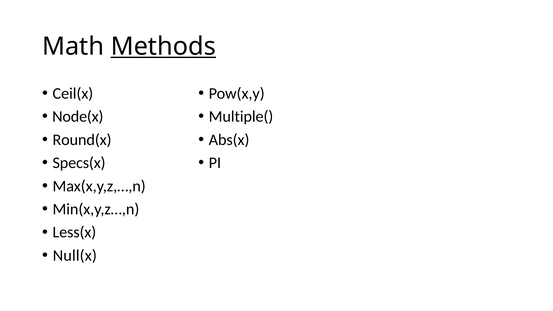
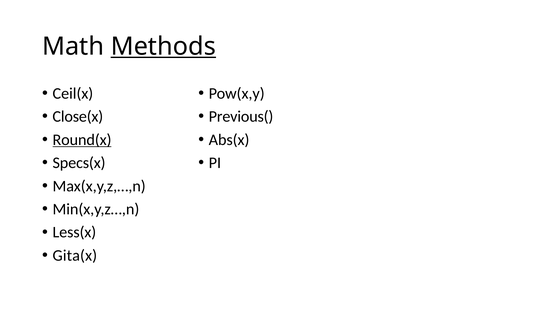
Node(x: Node(x -> Close(x (78, 117)
Multiple(: Multiple( -> Previous( (241, 117)
Round(x underline: none -> present (82, 140)
Null(x: Null(x -> Gita(x (75, 256)
